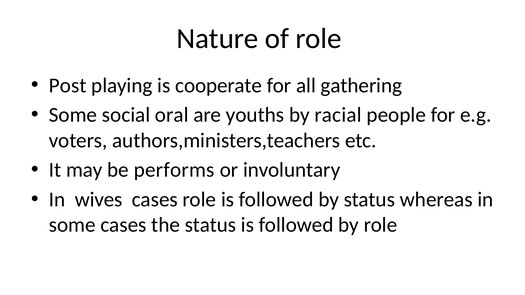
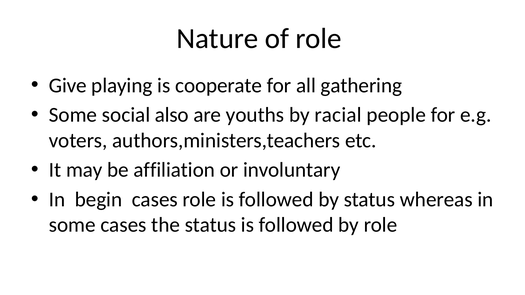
Post: Post -> Give (68, 85)
oral: oral -> also (172, 115)
performs: performs -> affiliation (174, 170)
wives: wives -> begin (99, 200)
